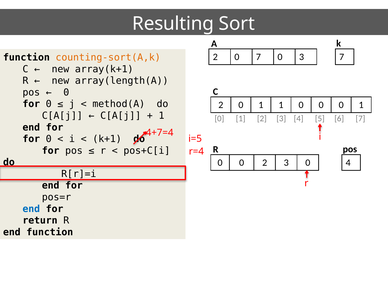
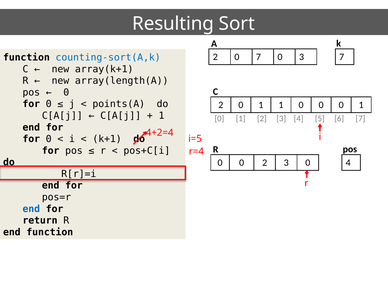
counting-sort(A,k colour: orange -> blue (108, 57)
method(A: method(A -> points(A (119, 104)
4+7=4: 4+7=4 -> 4+2=4 (160, 133)
